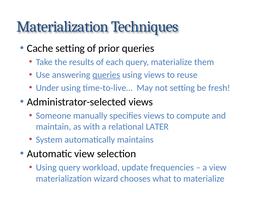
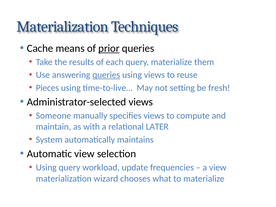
Cache setting: setting -> means (70, 48)
prior underline: none -> present (109, 48)
Under: Under -> Pieces (47, 88)
